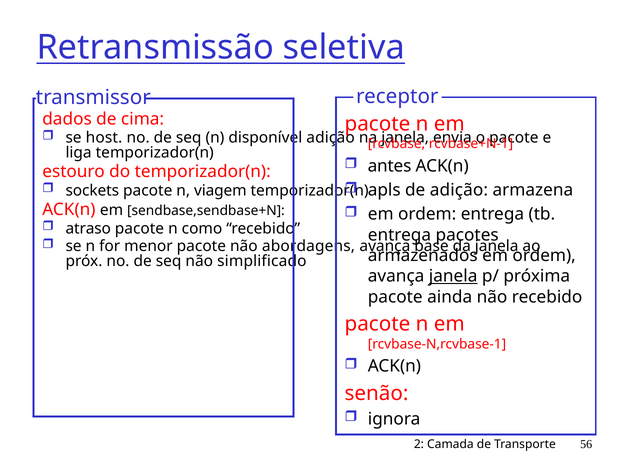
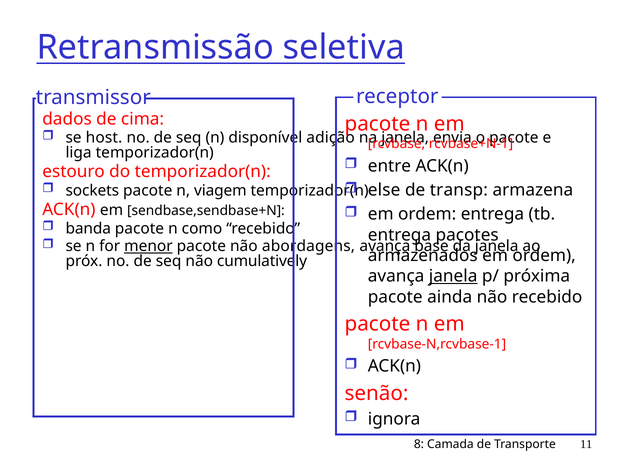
antes: antes -> entre (389, 166)
apls: apls -> else (384, 190)
de adição: adição -> transp (459, 190)
atraso: atraso -> banda (88, 229)
menor underline: none -> present (148, 246)
simplificado: simplificado -> cumulatively (262, 261)
2: 2 -> 8 (419, 444)
56: 56 -> 11 (586, 444)
